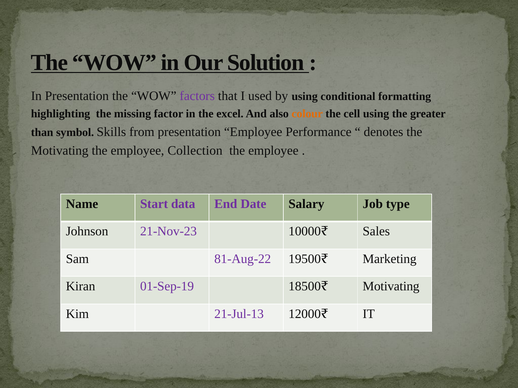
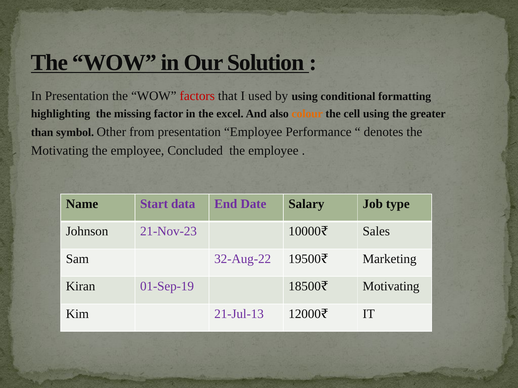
factors colour: purple -> red (197, 96)
Skills: Skills -> Other (111, 132)
Collection: Collection -> Concluded (195, 151)
81-Aug-22: 81-Aug-22 -> 32-Aug-22 (243, 259)
